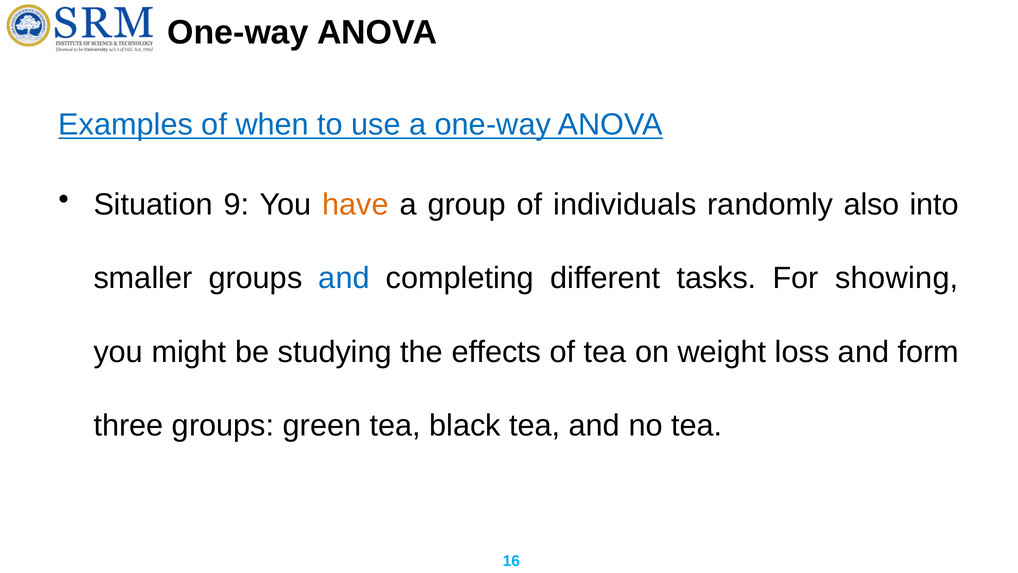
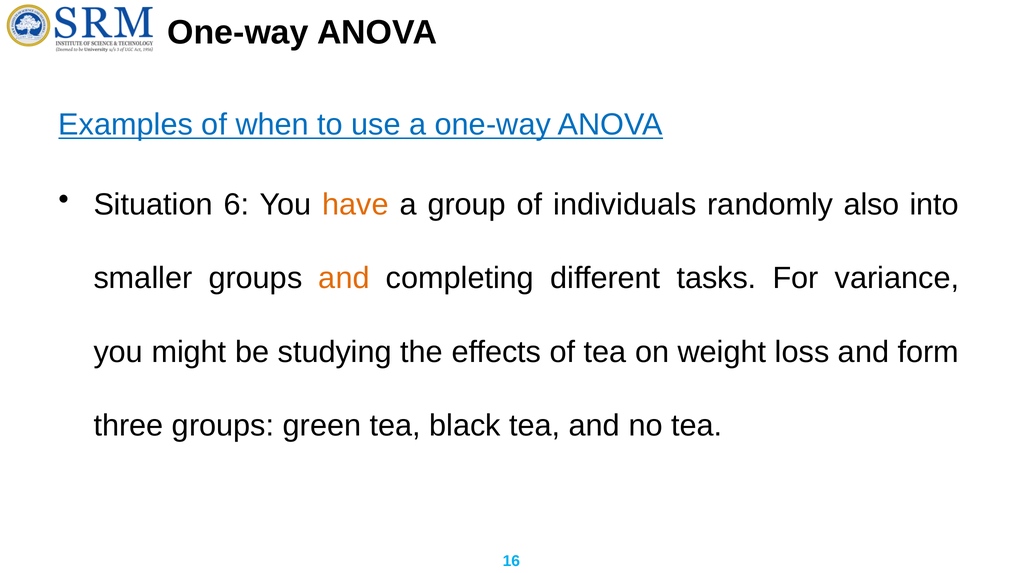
9: 9 -> 6 (236, 204)
and colour: blue -> orange (344, 278)
showing: showing -> variance (897, 278)
